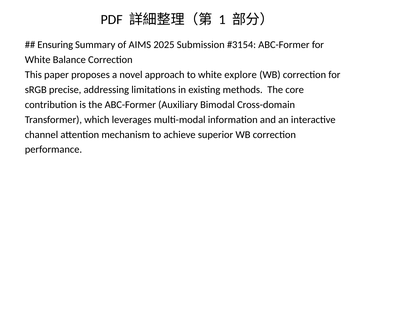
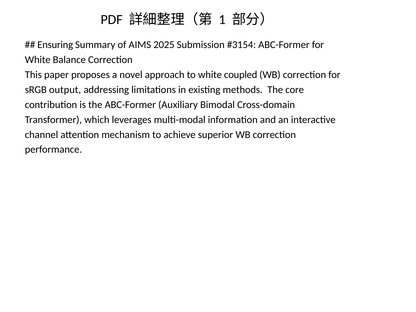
explore: explore -> coupled (241, 75)
precise: precise -> output (65, 90)
